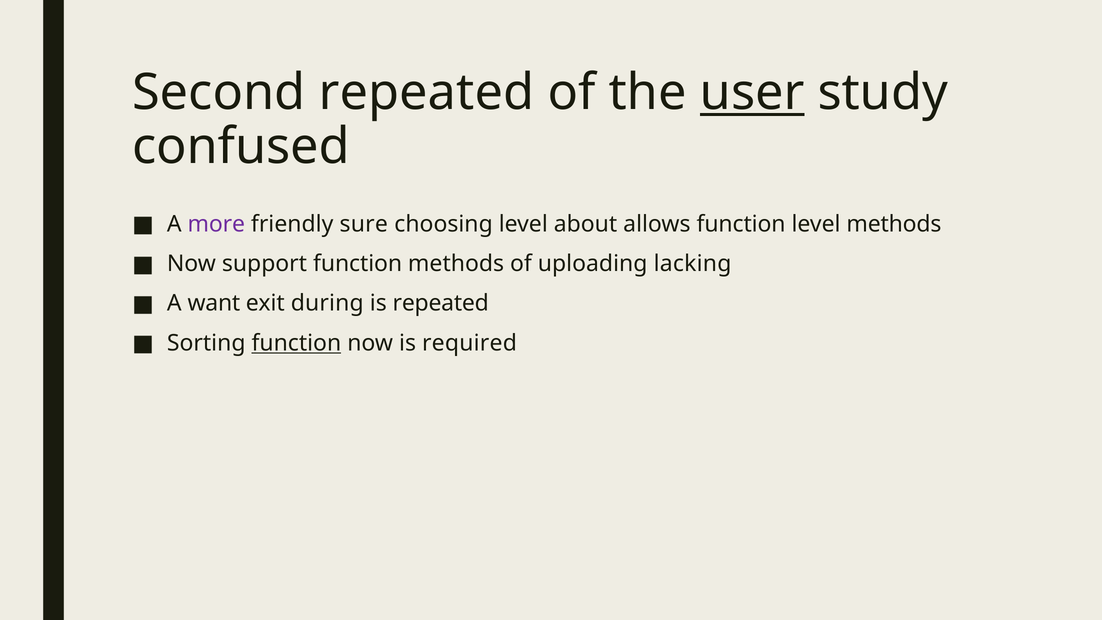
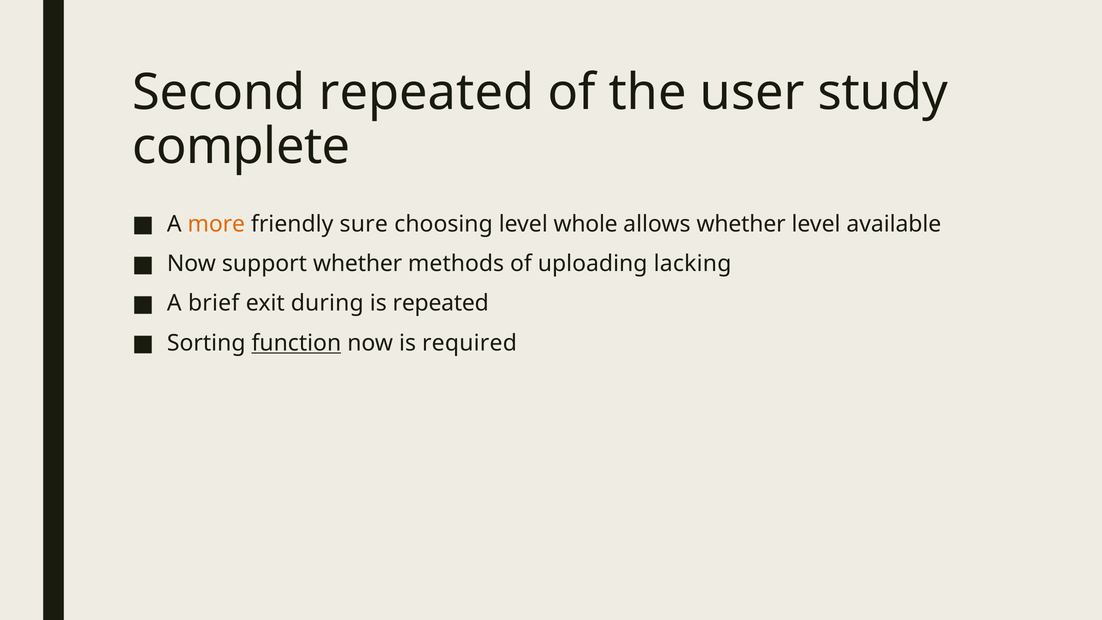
user underline: present -> none (752, 93)
confused: confused -> complete (241, 147)
more colour: purple -> orange (216, 224)
about: about -> whole (586, 224)
allows function: function -> whether (741, 224)
level methods: methods -> available (894, 224)
support function: function -> whether (358, 264)
want: want -> brief (214, 303)
